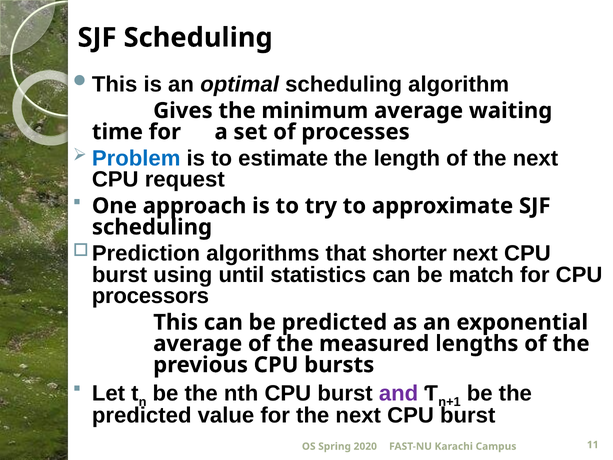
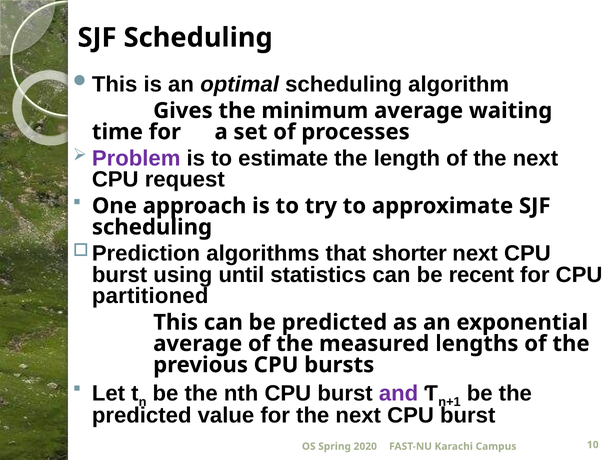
Problem colour: blue -> purple (136, 158)
match: match -> recent (481, 275)
processors: processors -> partitioned (150, 296)
11: 11 -> 10 (593, 445)
